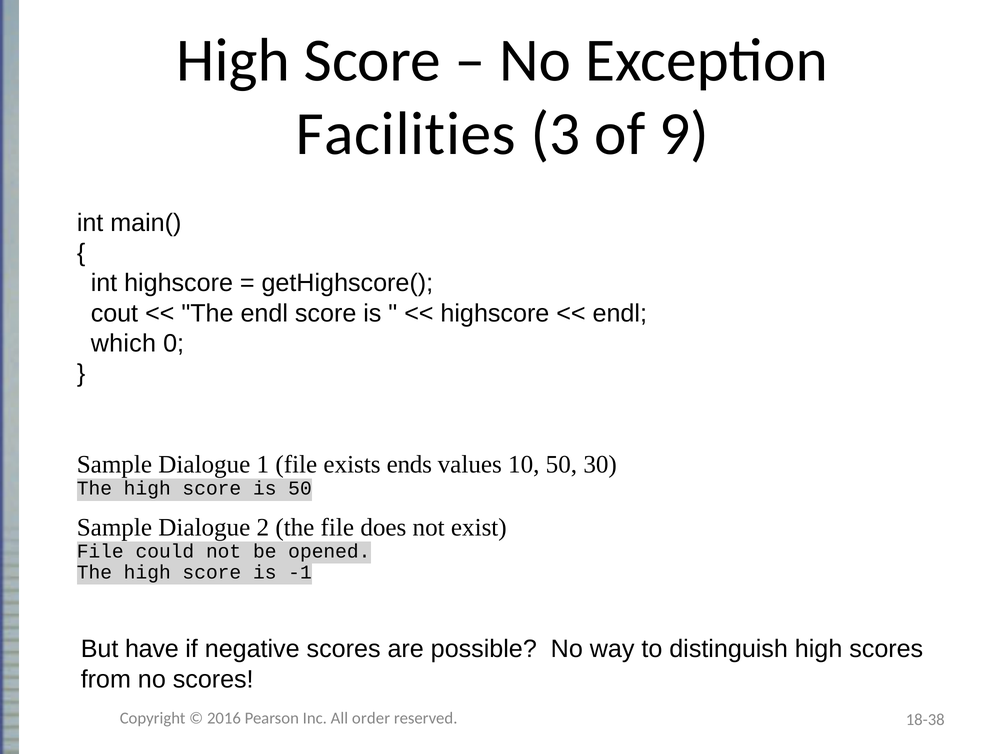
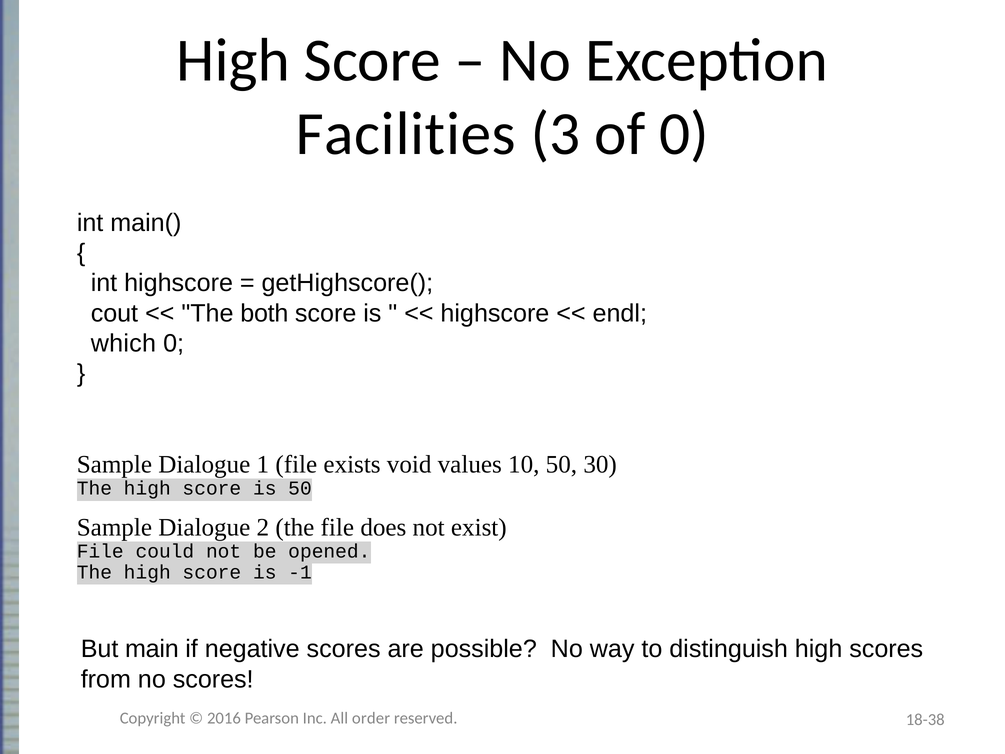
of 9: 9 -> 0 (684, 134)
The endl: endl -> both (264, 313)
ends: ends -> void (409, 464)
have: have -> main (152, 649)
